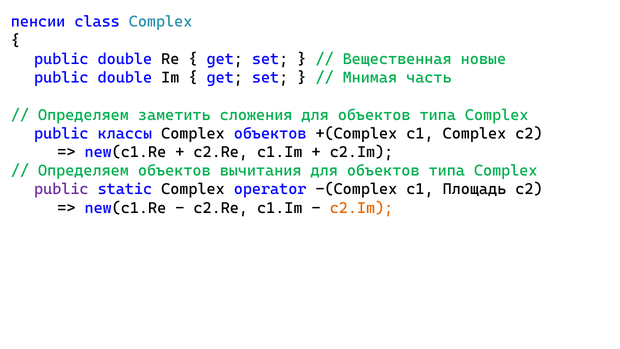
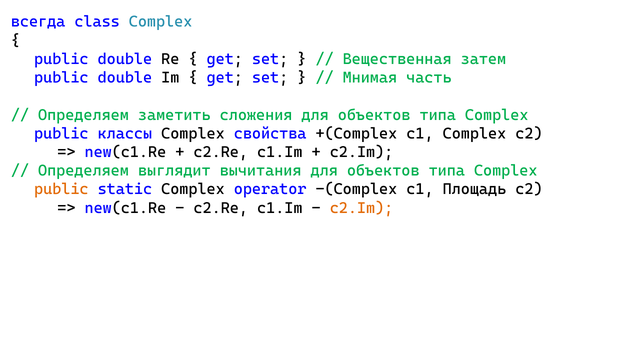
пенсии: пенсии -> всегда (38, 22)
новые: новые -> затем (483, 59)
Complex объектов: объектов -> свойства (270, 133)
Определяем объектов: объектов -> выглядит (174, 171)
public colour: purple -> orange (61, 189)
